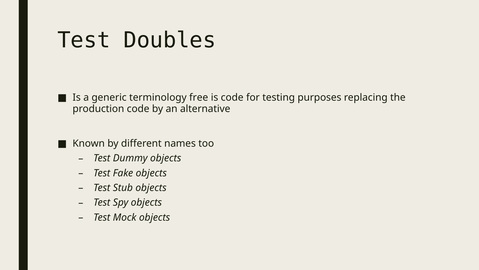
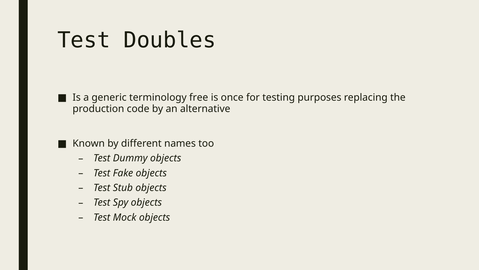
is code: code -> once (232, 97)
